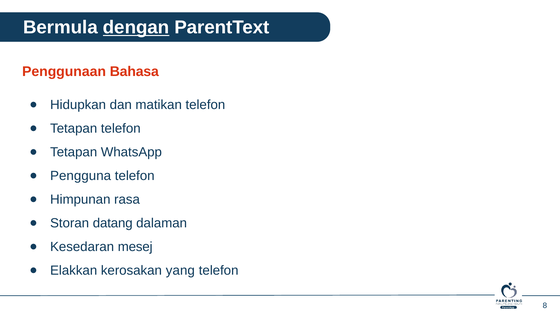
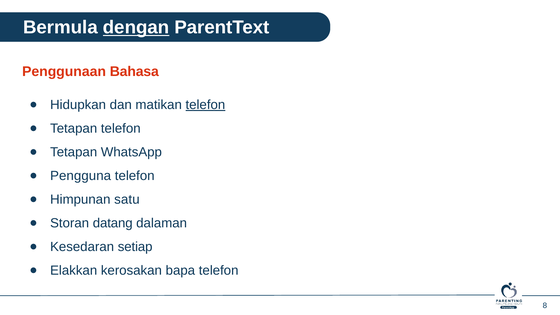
telefon underline: none -> present (205, 105)
rasa: rasa -> satu (127, 199)
mesej: mesej -> setiap (135, 247)
yang: yang -> bapa (180, 270)
